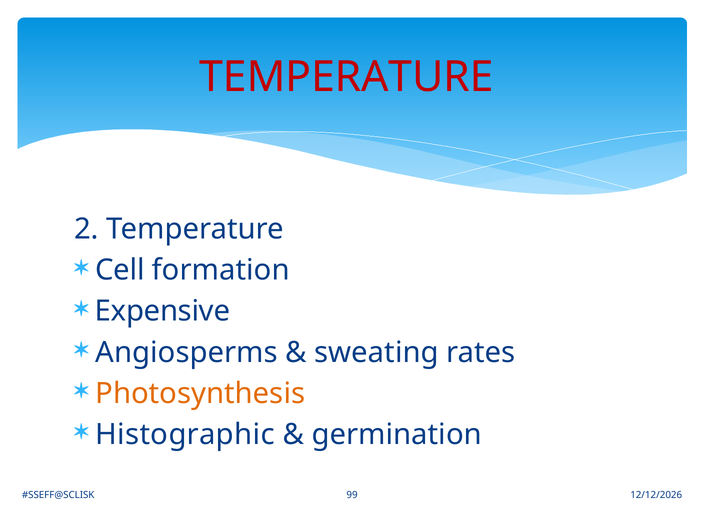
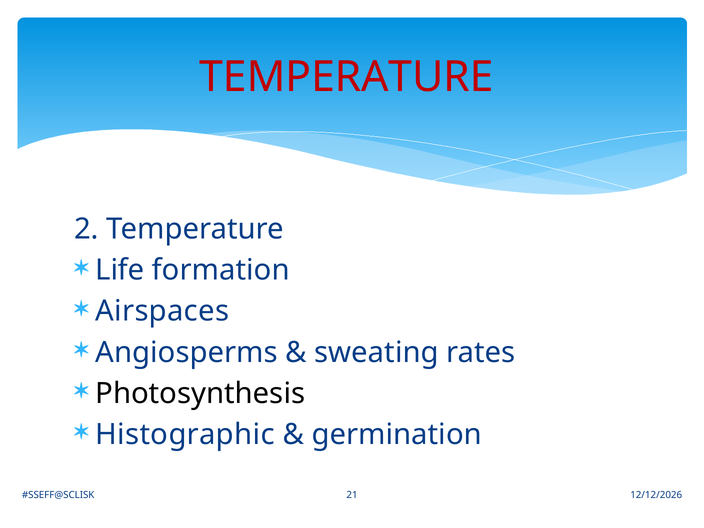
Cell: Cell -> Life (120, 270)
Expensive: Expensive -> Airspaces (162, 311)
Photosynthesis colour: orange -> black (200, 393)
99: 99 -> 21 (352, 495)
